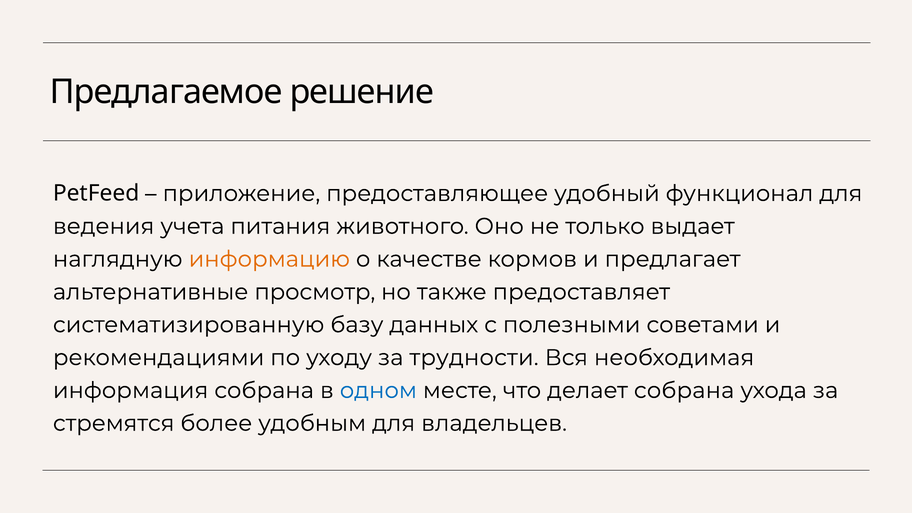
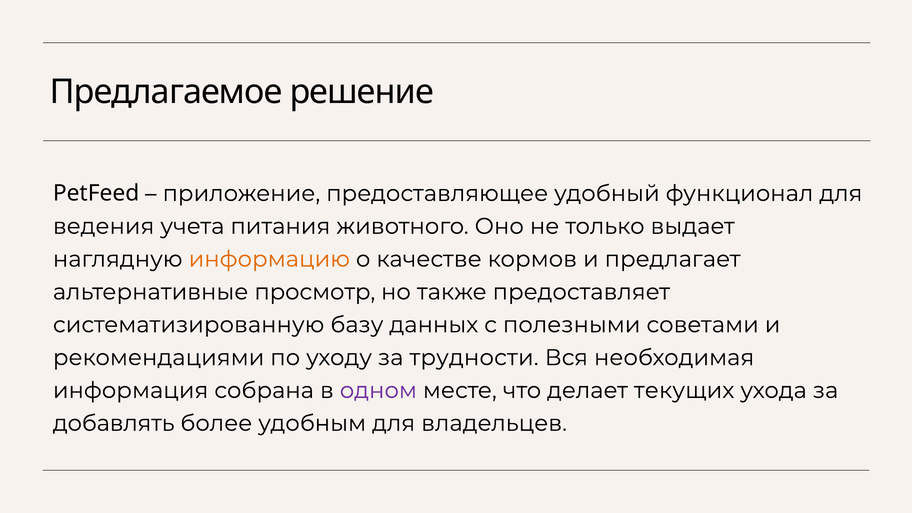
одном colour: blue -> purple (378, 390)
делает собрана: собрана -> текущих (684, 390)
стремятся: стремятся -> добавлять (114, 423)
